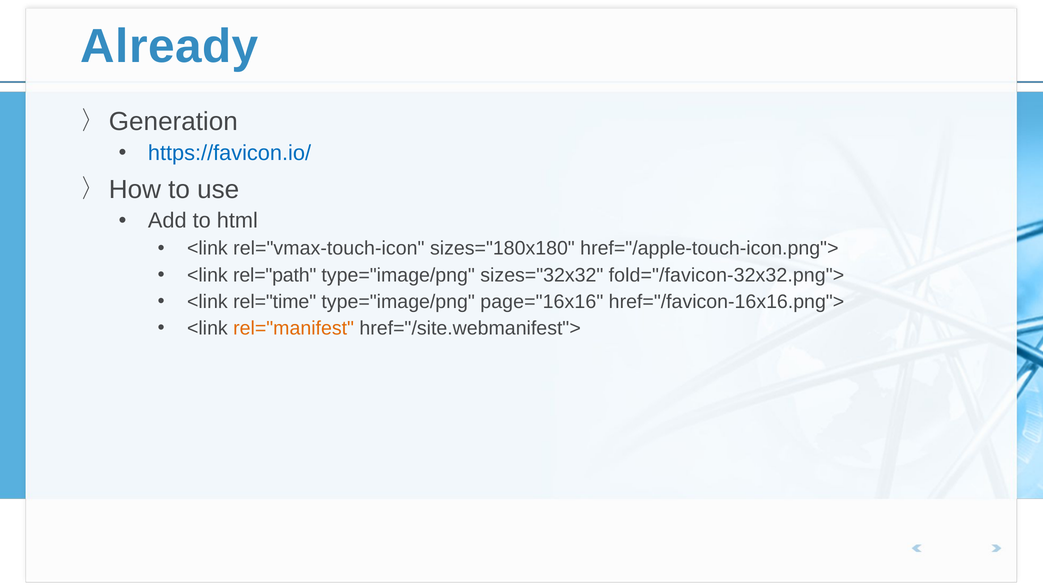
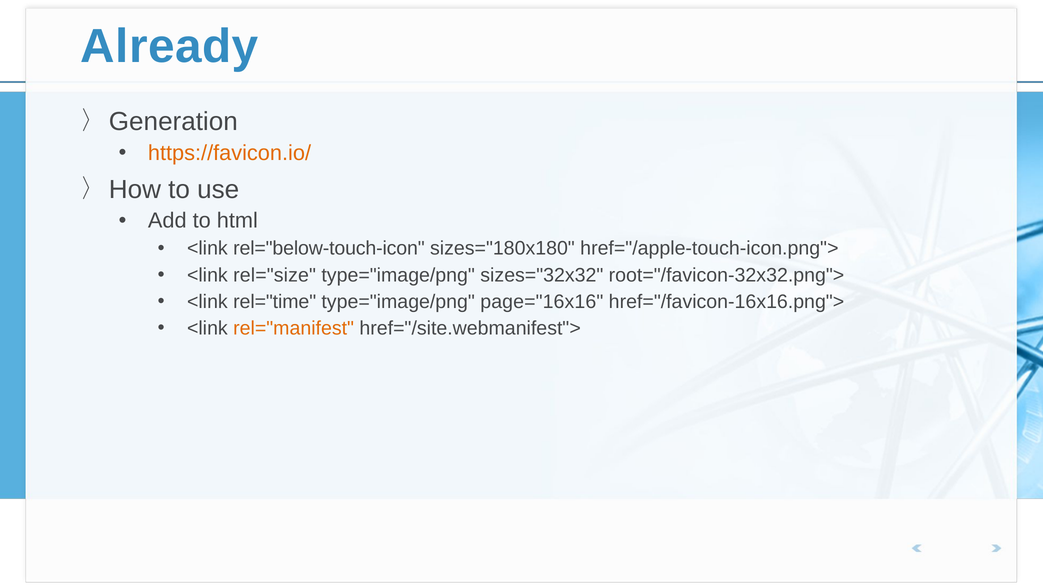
https://favicon.io/ colour: blue -> orange (230, 153)
rel="vmax-touch-icon: rel="vmax-touch-icon -> rel="below-touch-icon (329, 248)
rel="path: rel="path -> rel="size (275, 275)
fold="/favicon-32x32.png">: fold="/favicon-32x32.png"> -> root="/favicon-32x32.png"> (726, 275)
